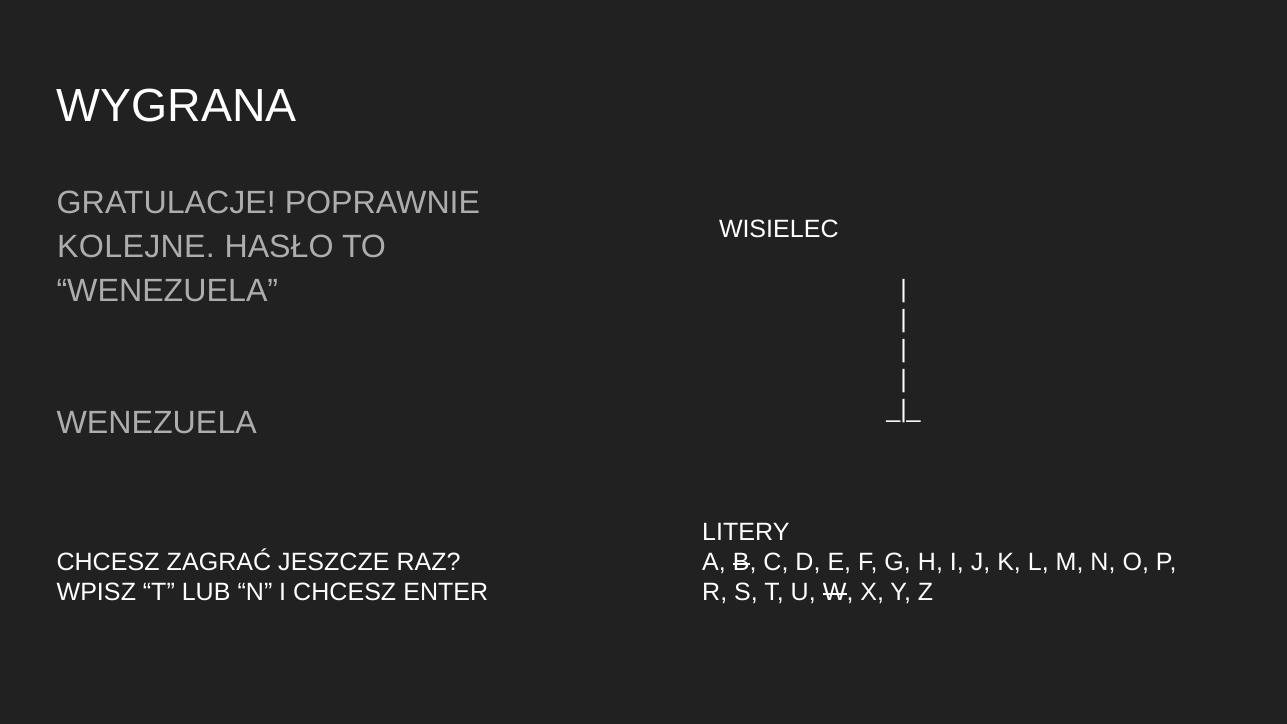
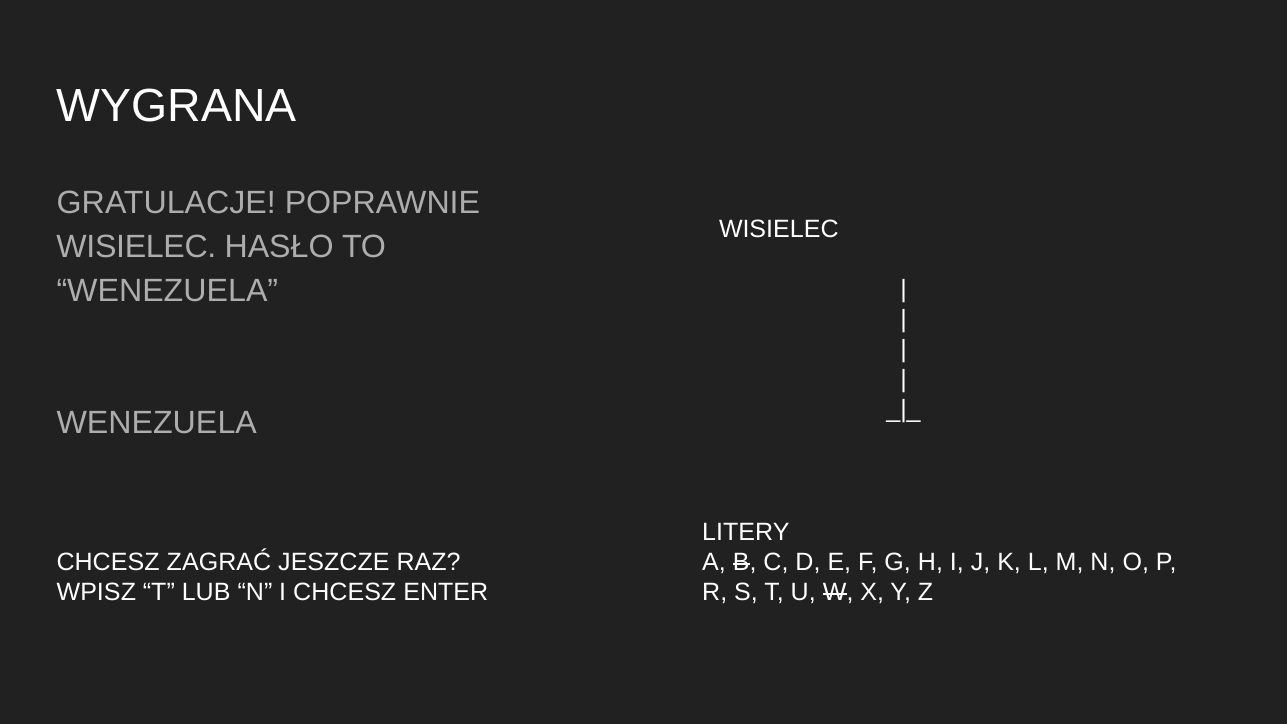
KOLEJNE: KOLEJNE -> WISIELEC (136, 247)
